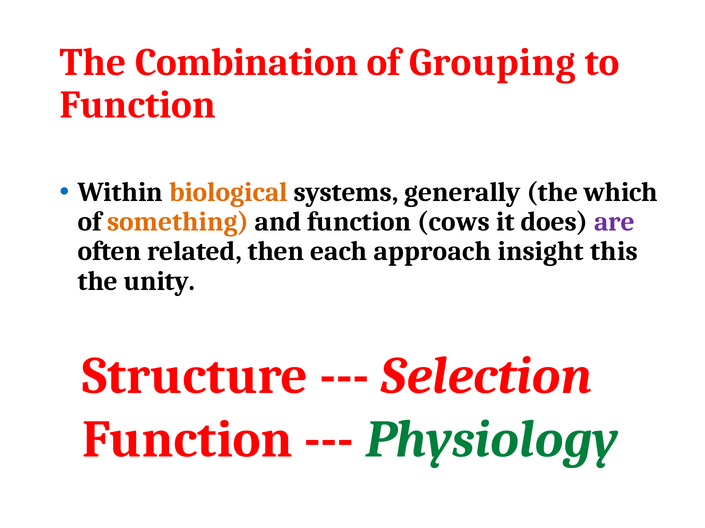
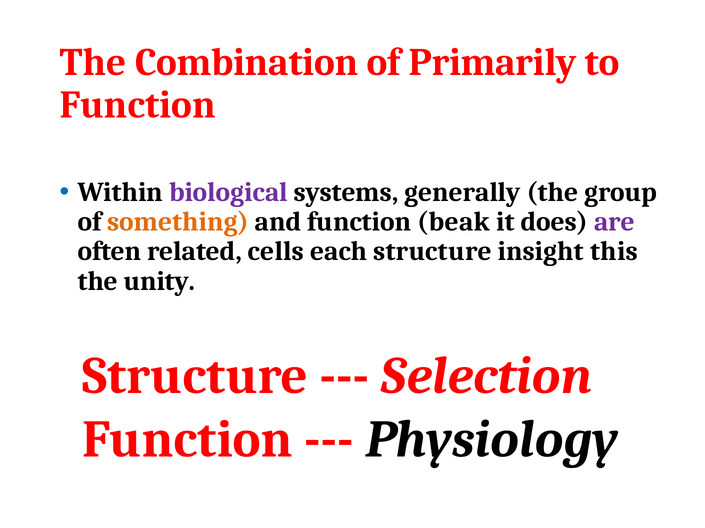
Grouping: Grouping -> Primarily (493, 62)
biological colour: orange -> purple (229, 193)
which: which -> group (621, 193)
cows: cows -> beak (454, 222)
then: then -> cells (276, 252)
each approach: approach -> structure (433, 252)
Physiology colour: green -> black (492, 440)
